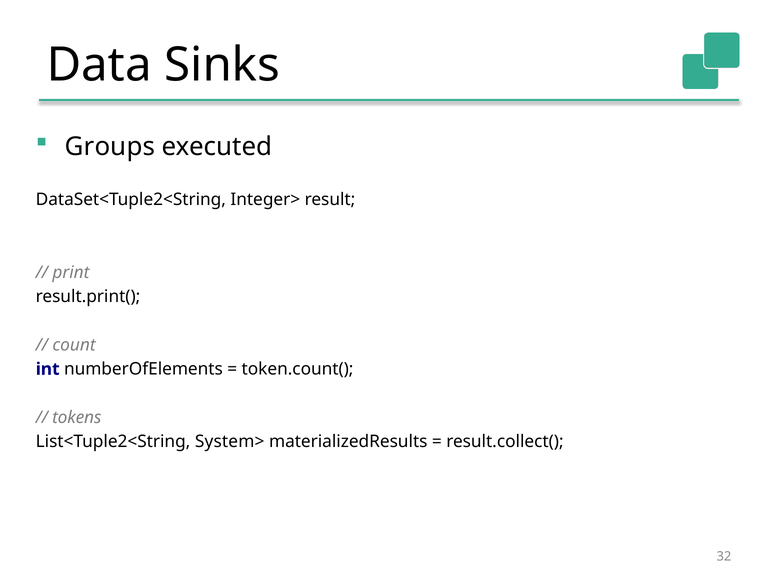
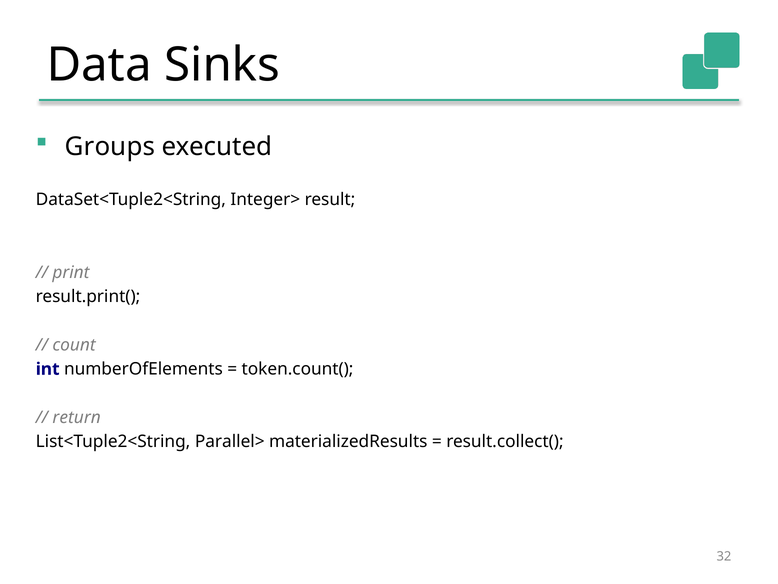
tokens: tokens -> return (77, 417)
System>: System> -> Parallel> (230, 441)
